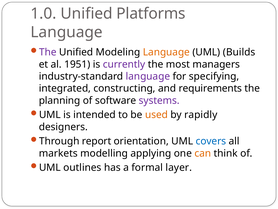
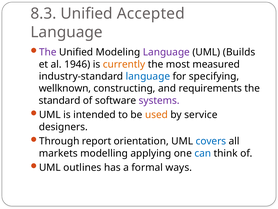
1.0: 1.0 -> 8.3 (43, 14)
Platforms: Platforms -> Accepted (151, 14)
Language colour: orange -> purple (166, 52)
1951: 1951 -> 1946 (77, 64)
currently colour: purple -> orange (124, 64)
managers: managers -> measured (216, 64)
language colour: purple -> blue (148, 76)
integrated: integrated -> wellknown (65, 88)
planning: planning -> standard (60, 100)
rapidly: rapidly -> service (201, 115)
can colour: orange -> blue (203, 153)
layer: layer -> ways (179, 167)
